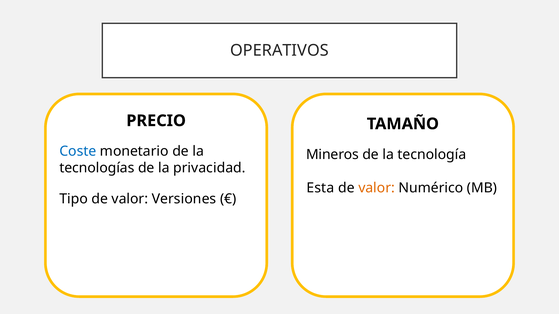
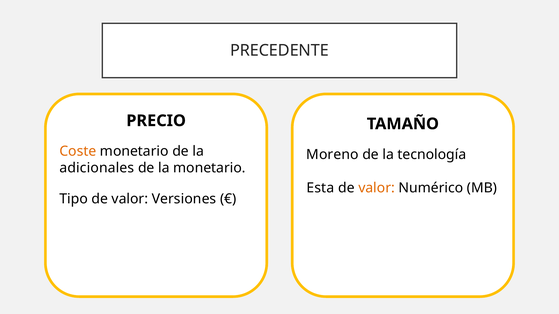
OPERATIVOS: OPERATIVOS -> PRECEDENTE (280, 51)
Coste colour: blue -> orange (78, 151)
Mineros: Mineros -> Moreno (332, 155)
tecnologías: tecnologías -> adicionales (97, 168)
la privacidad: privacidad -> monetario (209, 168)
